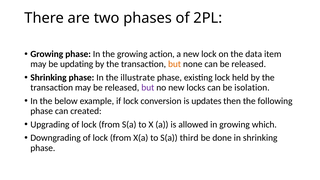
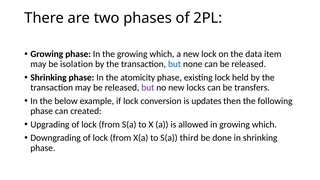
the growing action: action -> which (162, 54)
updating: updating -> isolation (77, 64)
but colour: orange -> blue (175, 64)
illustrate: illustrate -> atomicity (138, 78)
isolation: isolation -> transfers (252, 88)
